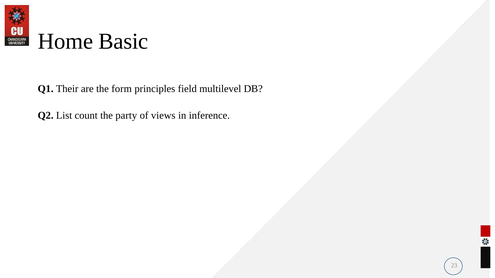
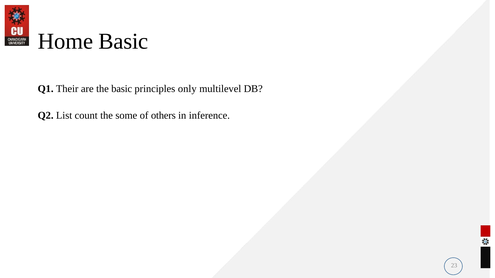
the form: form -> basic (122, 89)
field: field -> only (187, 89)
party: party -> some (126, 116)
views: views -> others (163, 116)
